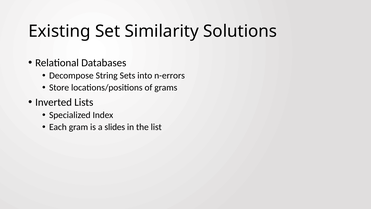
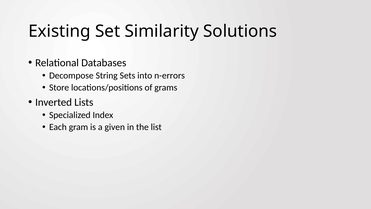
slides: slides -> given (115, 127)
